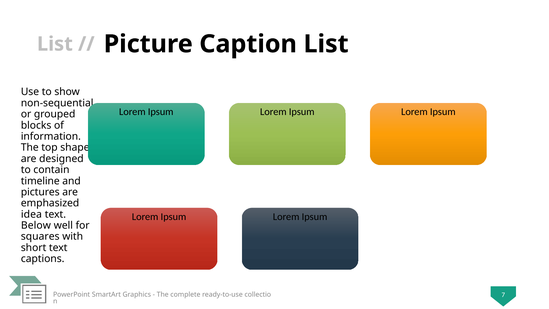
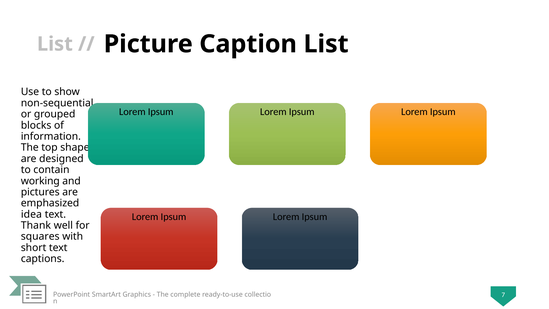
timeline: timeline -> working (40, 181)
Below: Below -> Thank (36, 225)
